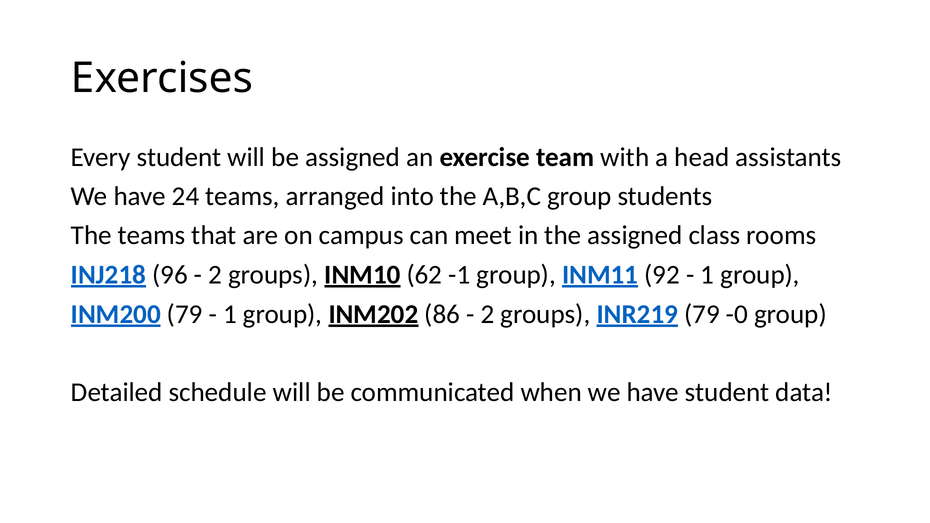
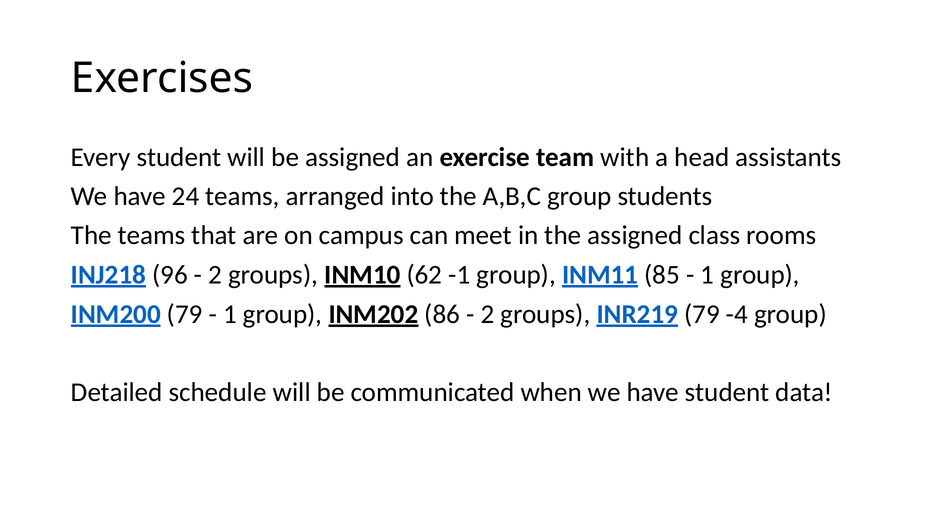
92: 92 -> 85 (662, 275)
-0: -0 -> -4 (737, 314)
